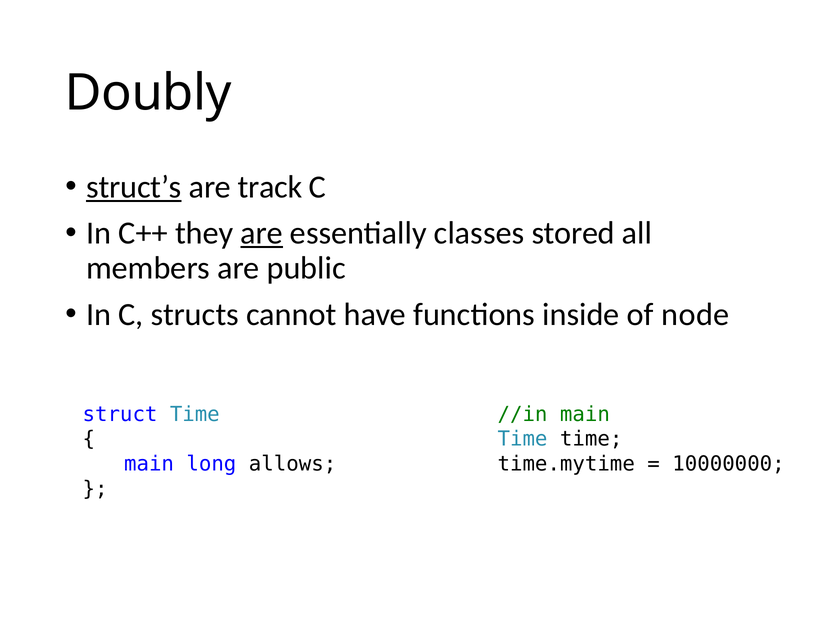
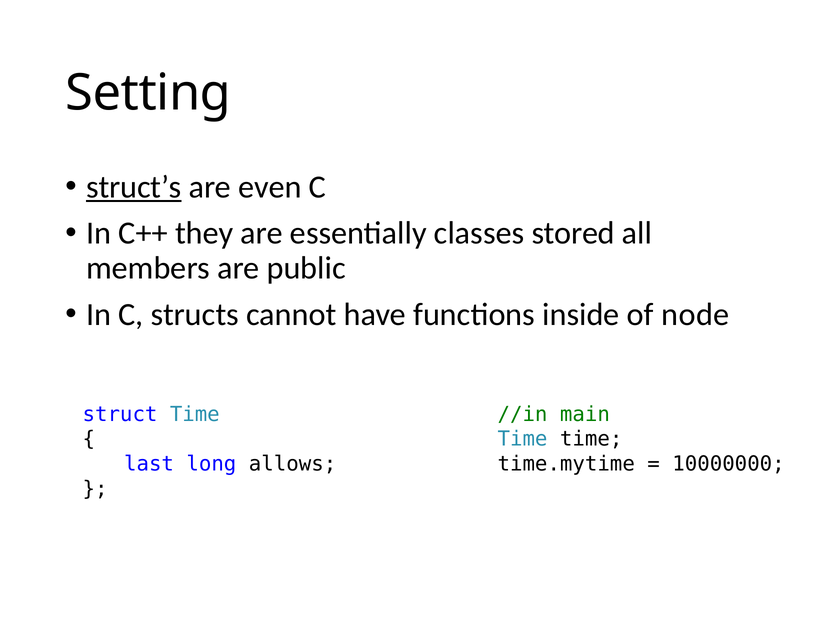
Doubly: Doubly -> Setting (148, 93)
track: track -> even (270, 187)
are underline: present -> none (262, 234)
main: main -> last (149, 464)
